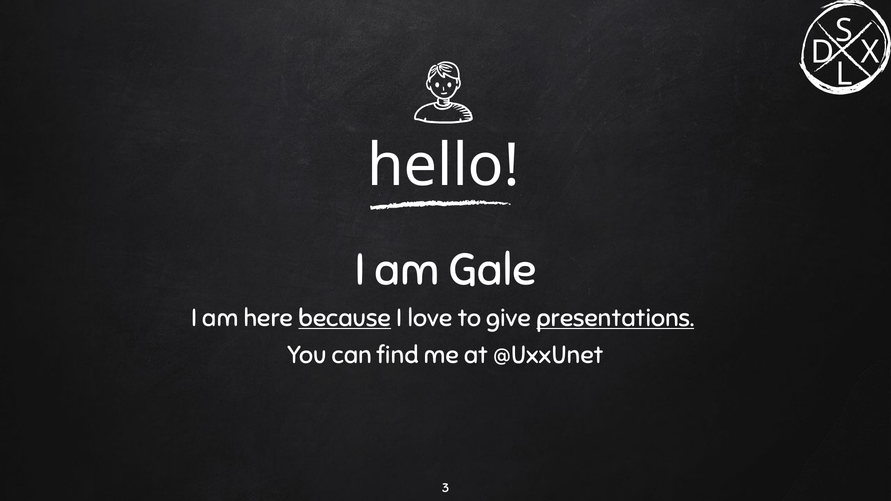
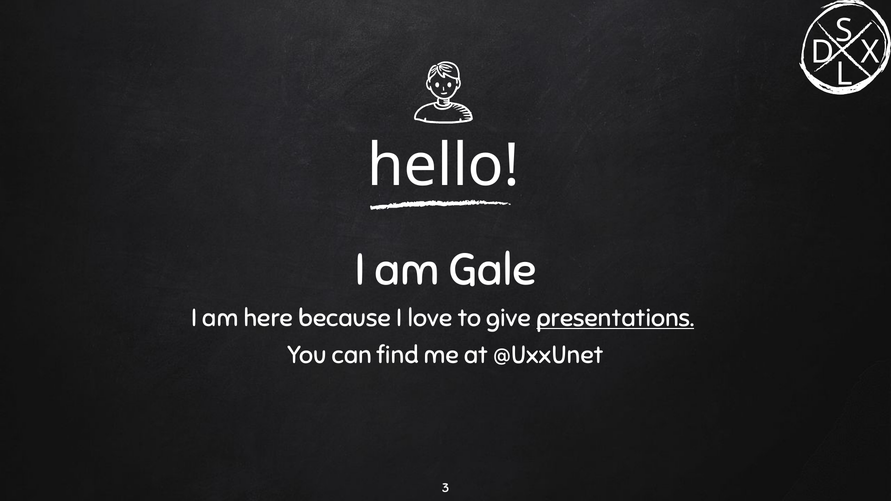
because underline: present -> none (345, 318)
